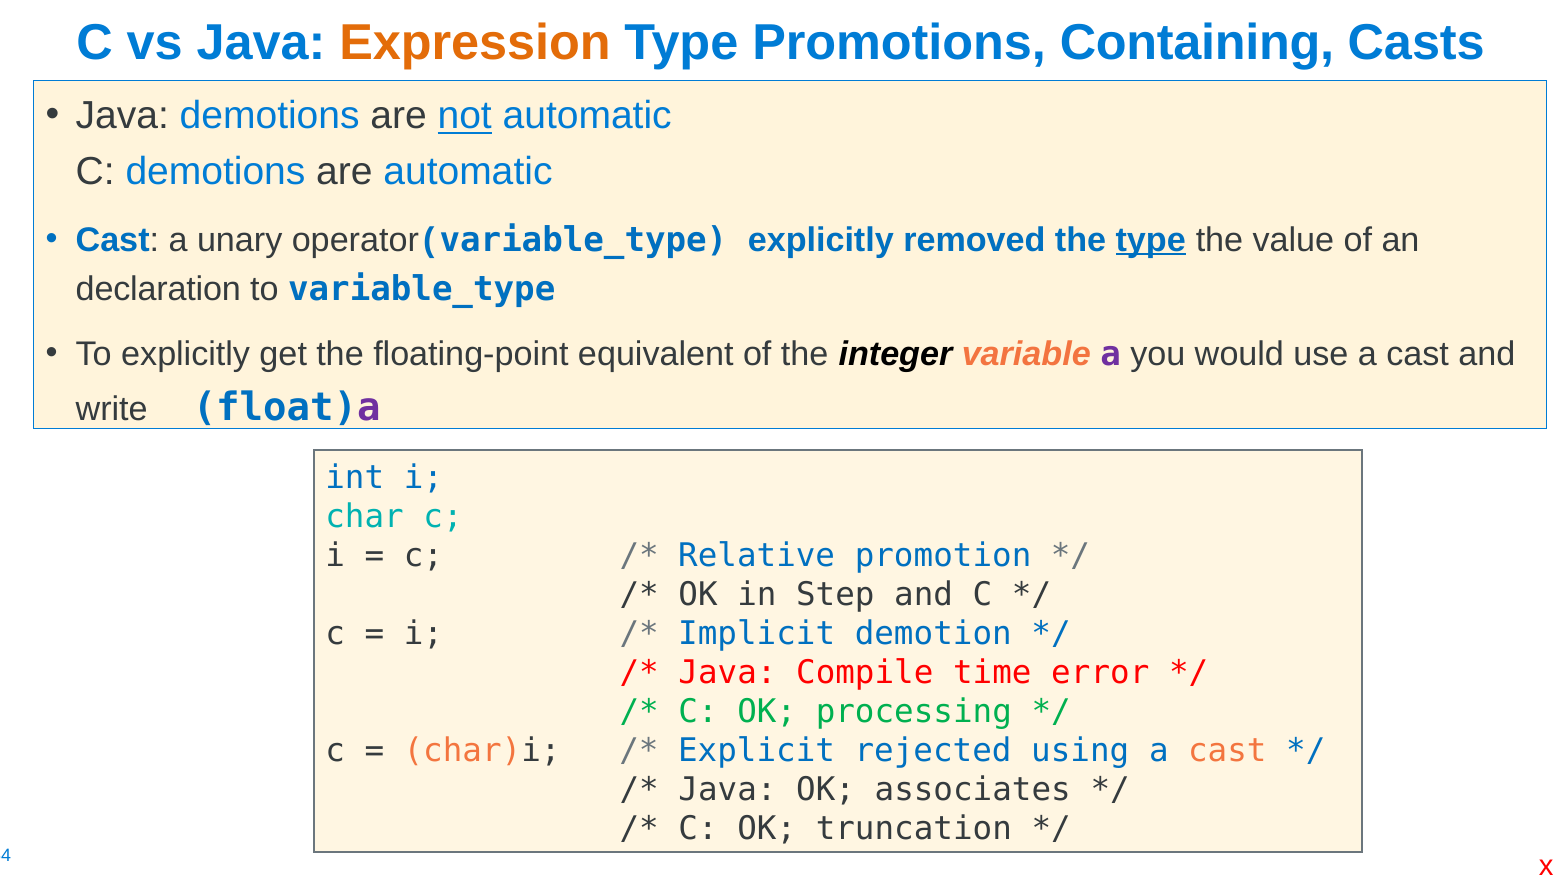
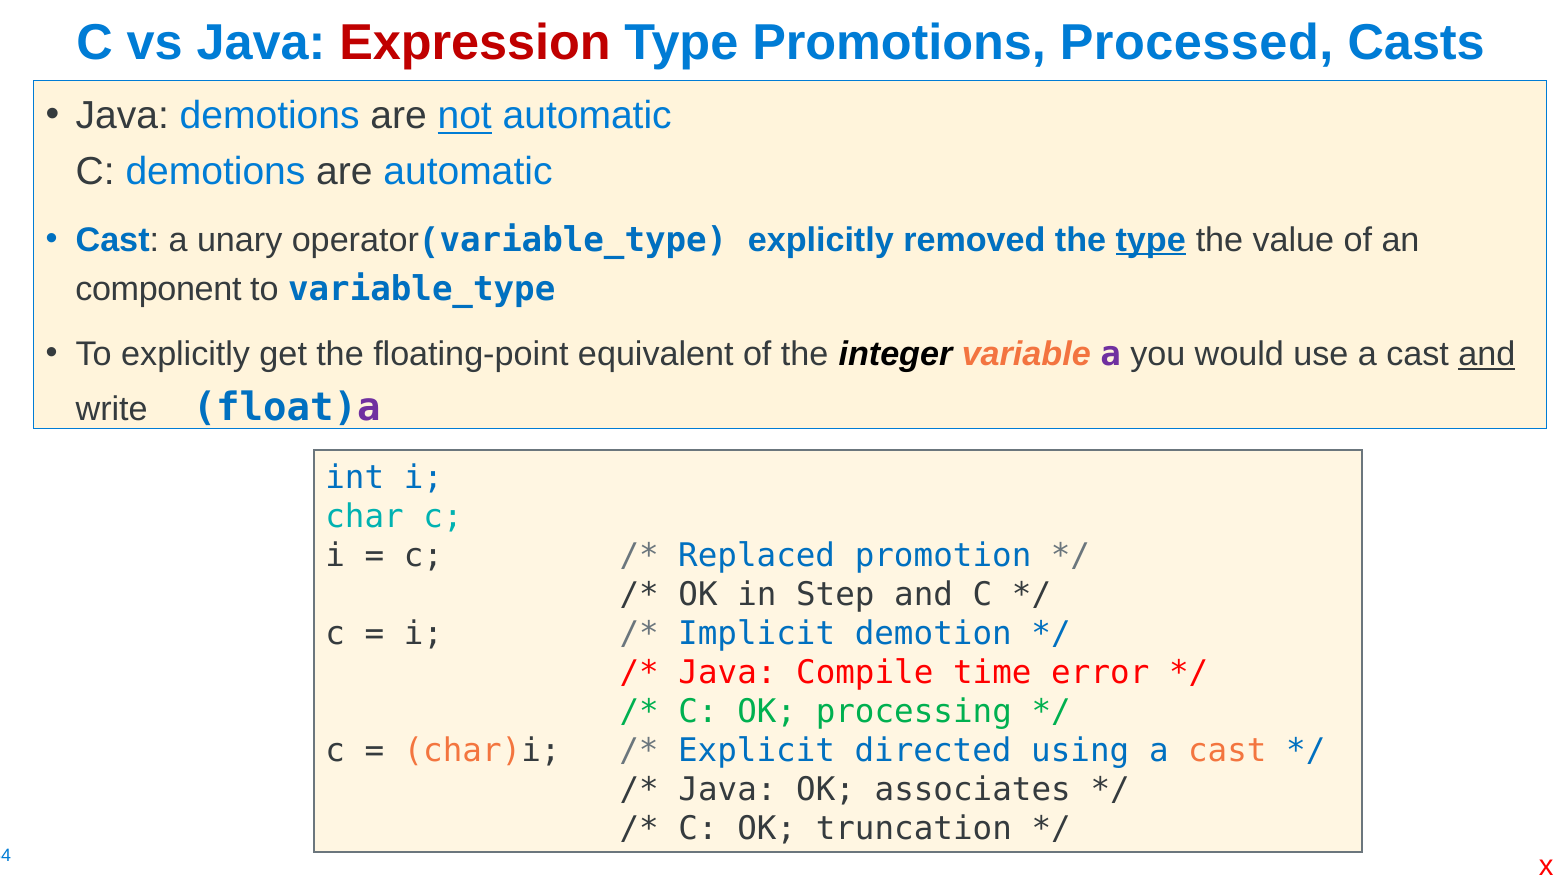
Expression colour: orange -> red (475, 43)
Containing: Containing -> Processed (1197, 43)
declaration: declaration -> component (158, 289)
and underline: none -> present (1487, 354)
Relative: Relative -> Replaced (757, 556)
rejected: rejected -> directed (933, 751)
